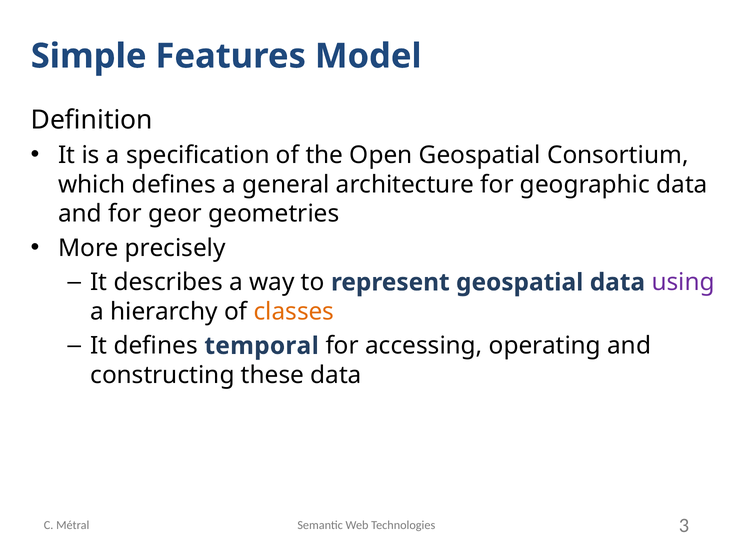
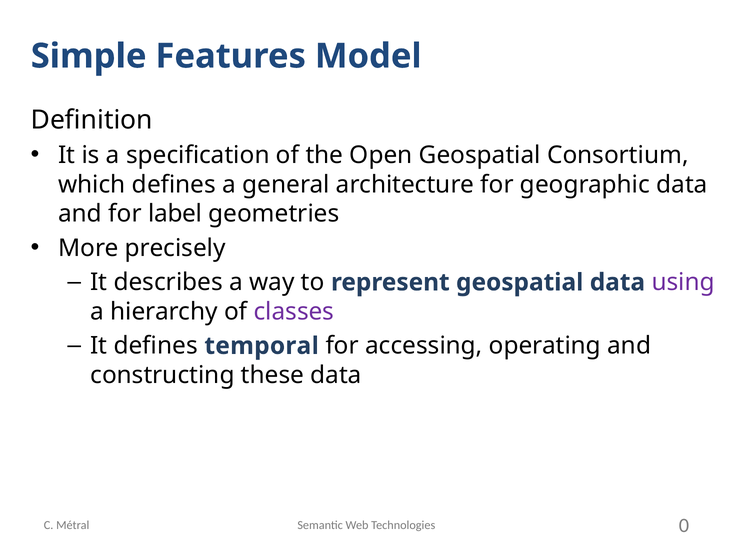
geor: geor -> label (175, 214)
classes colour: orange -> purple (294, 312)
3: 3 -> 0 (684, 525)
